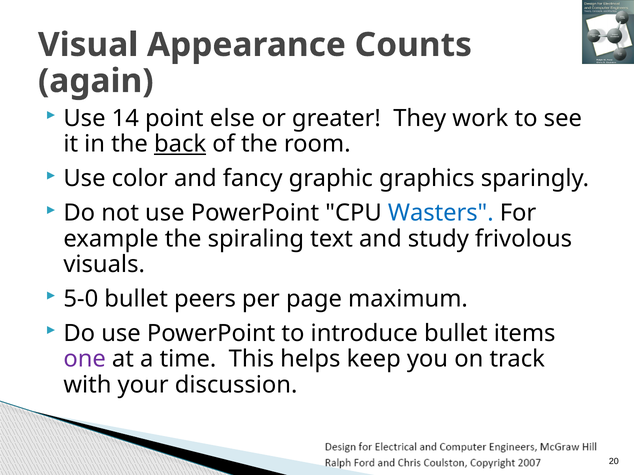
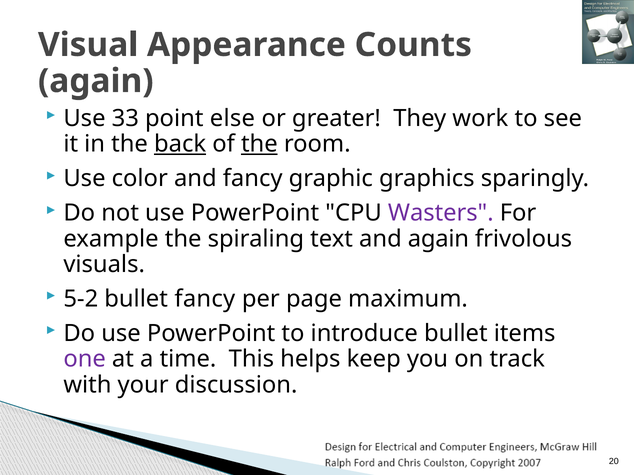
14: 14 -> 33 (125, 119)
the underline: none -> present (259, 144)
Wasters colour: blue -> purple (441, 213)
and study: study -> again (438, 239)
5-0: 5-0 -> 5-2 (81, 299)
bullet peers: peers -> fancy (205, 299)
